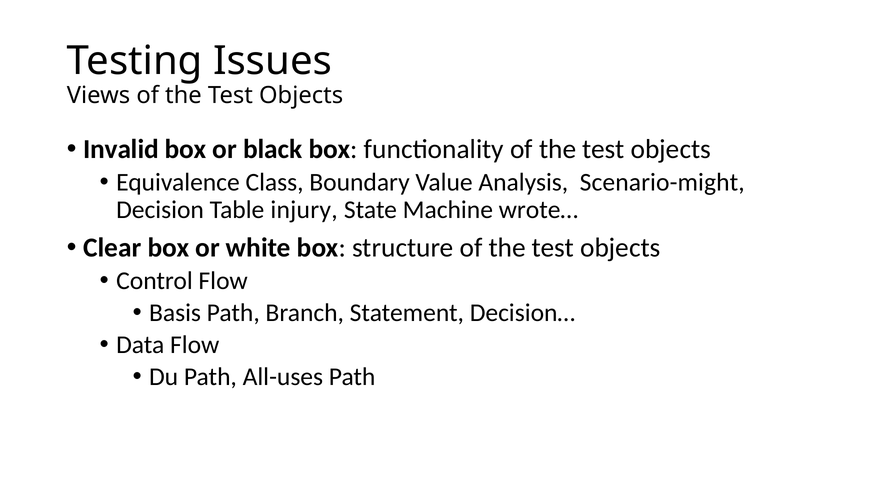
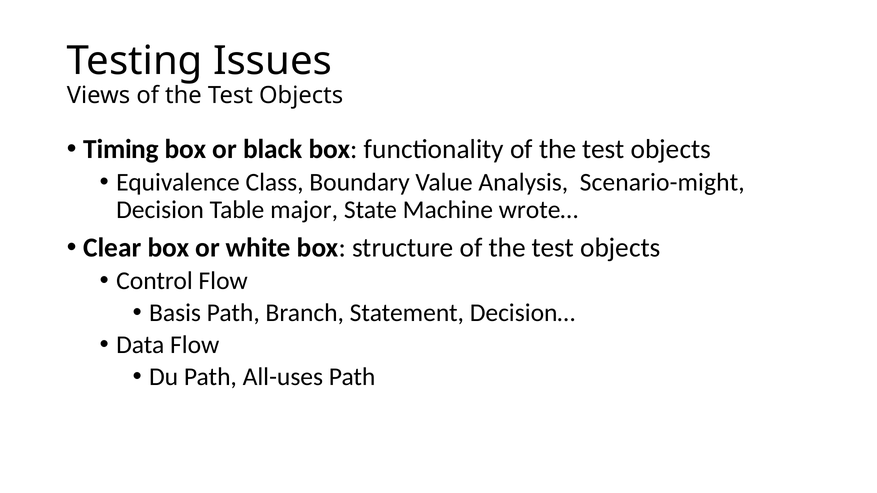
Invalid: Invalid -> Timing (121, 149)
injury: injury -> major (304, 210)
